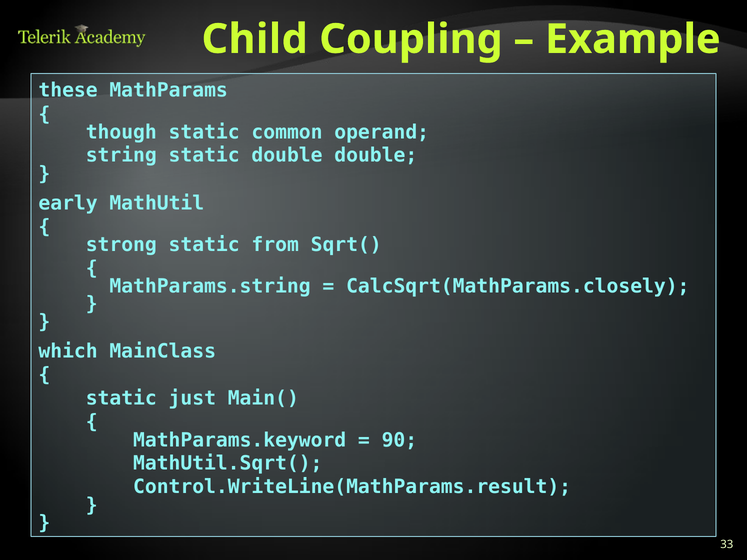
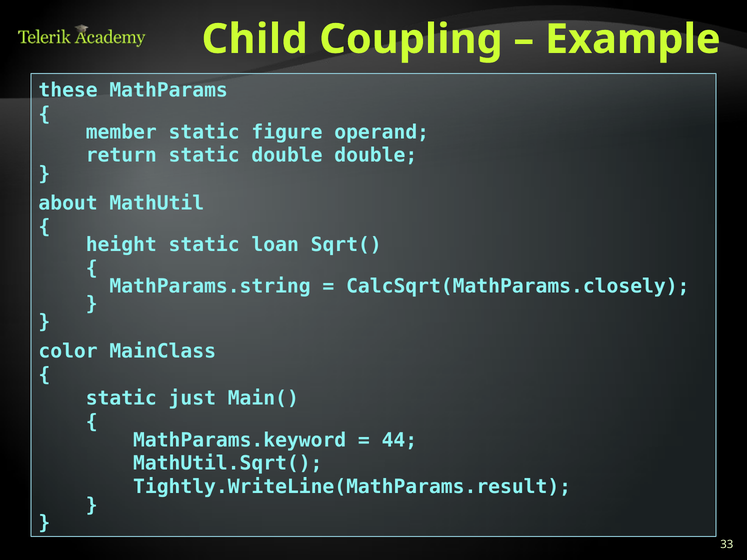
though: though -> member (121, 132)
common: common -> figure (287, 132)
string: string -> return (121, 156)
early: early -> about (68, 203)
strong: strong -> height (121, 245)
from: from -> loan (275, 245)
which: which -> color (68, 351)
90: 90 -> 44 (399, 440)
Control.WriteLine(MathParams.result: Control.WriteLine(MathParams.result -> Tightly.WriteLine(MathParams.result (352, 487)
